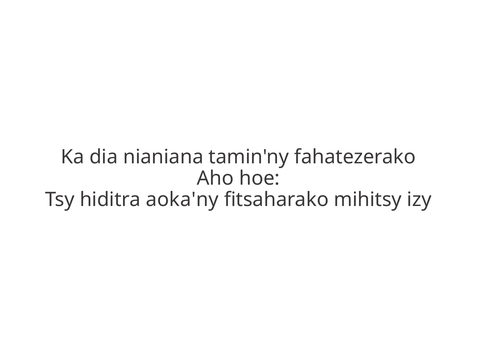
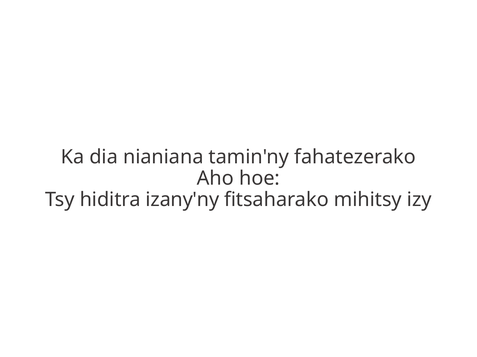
aoka'ny: aoka'ny -> izany'ny (182, 200)
